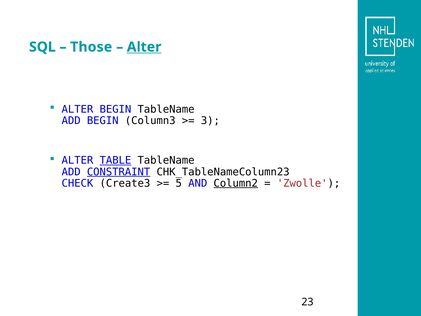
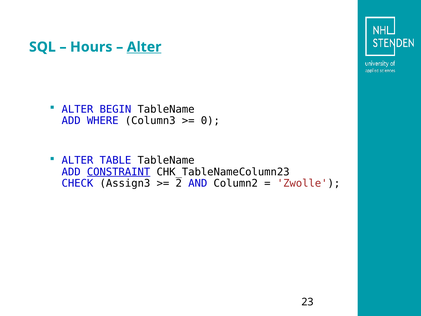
Those: Those -> Hours (91, 47)
ADD BEGIN: BEGIN -> WHERE (103, 121)
3: 3 -> 0 (210, 121)
TABLE underline: present -> none (115, 160)
Create3: Create3 -> Assign3 (125, 183)
5: 5 -> 2 (179, 183)
Column2 underline: present -> none (236, 183)
